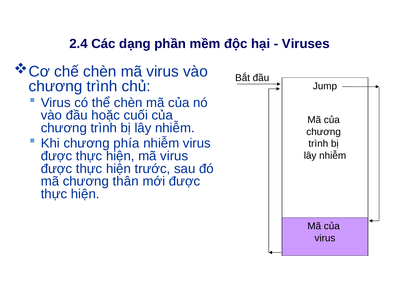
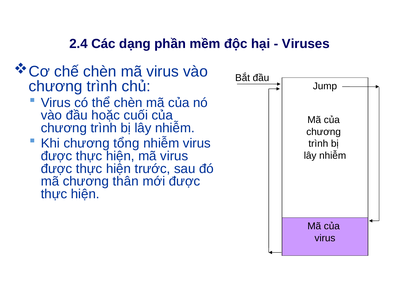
phía: phía -> tổng (126, 143)
